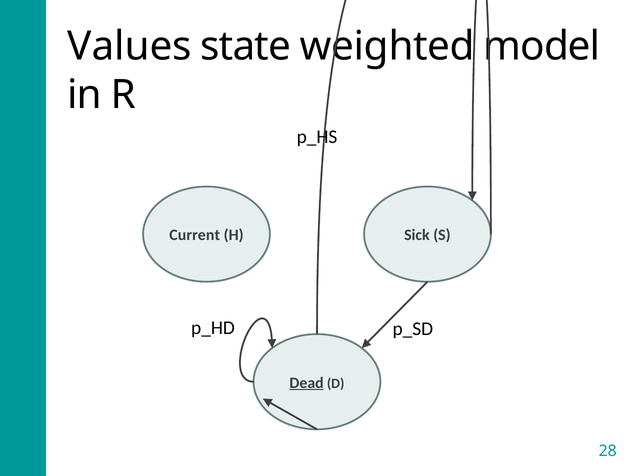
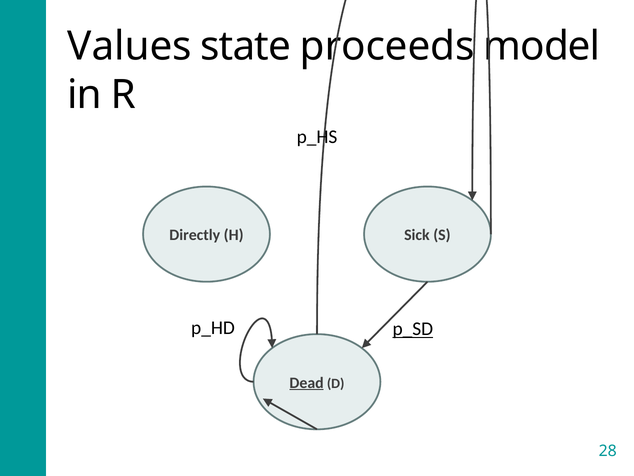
weighted: weighted -> proceeds (387, 46)
Current: Current -> Directly (195, 235)
p_SD underline: none -> present (413, 329)
